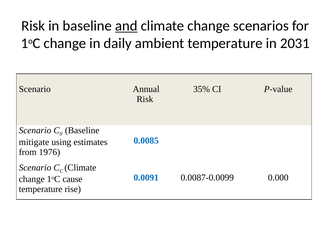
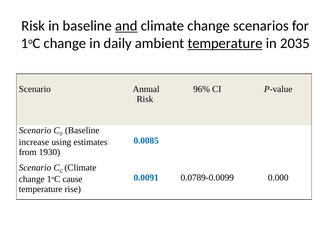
temperature underline: none -> present (225, 43)
2031: 2031 -> 2035 (295, 43)
35%: 35% -> 96% (202, 89)
mitigate: mitigate -> increase (34, 142)
1976: 1976 -> 1930 (49, 152)
0.0087-0.0099: 0.0087-0.0099 -> 0.0789-0.0099 (207, 178)
